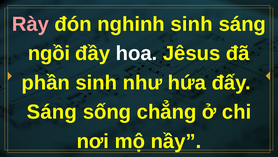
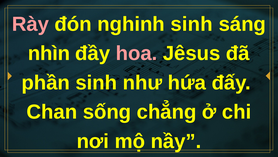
ngồi: ngồi -> nhìn (49, 53)
hoa colour: white -> pink (136, 53)
Sáng: Sáng -> Chan (52, 112)
